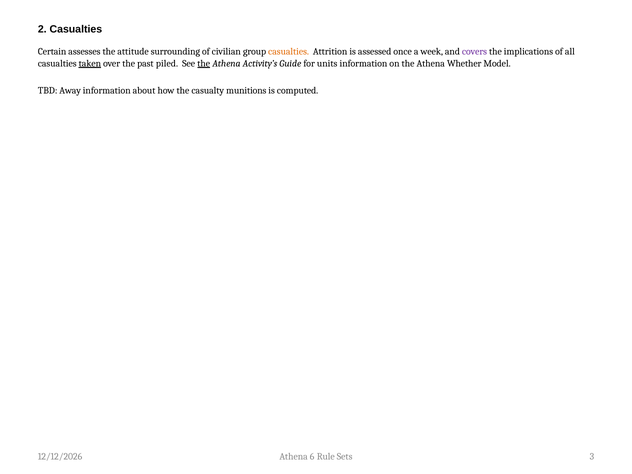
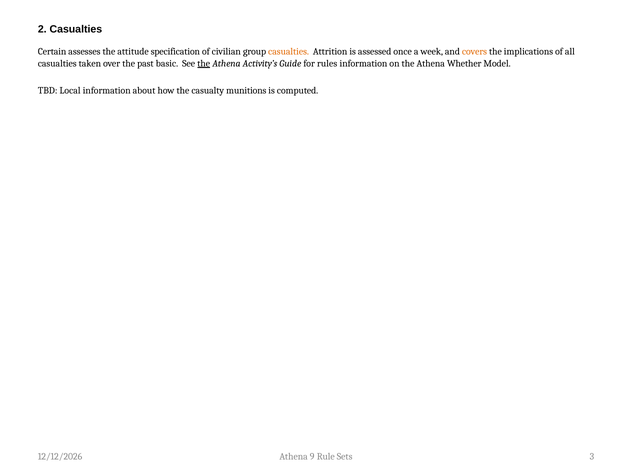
surrounding: surrounding -> specification (175, 52)
covers colour: purple -> orange (474, 52)
taken underline: present -> none (90, 63)
piled: piled -> basic (167, 63)
units: units -> rules (327, 63)
Away: Away -> Local (70, 90)
6: 6 -> 9 (312, 457)
